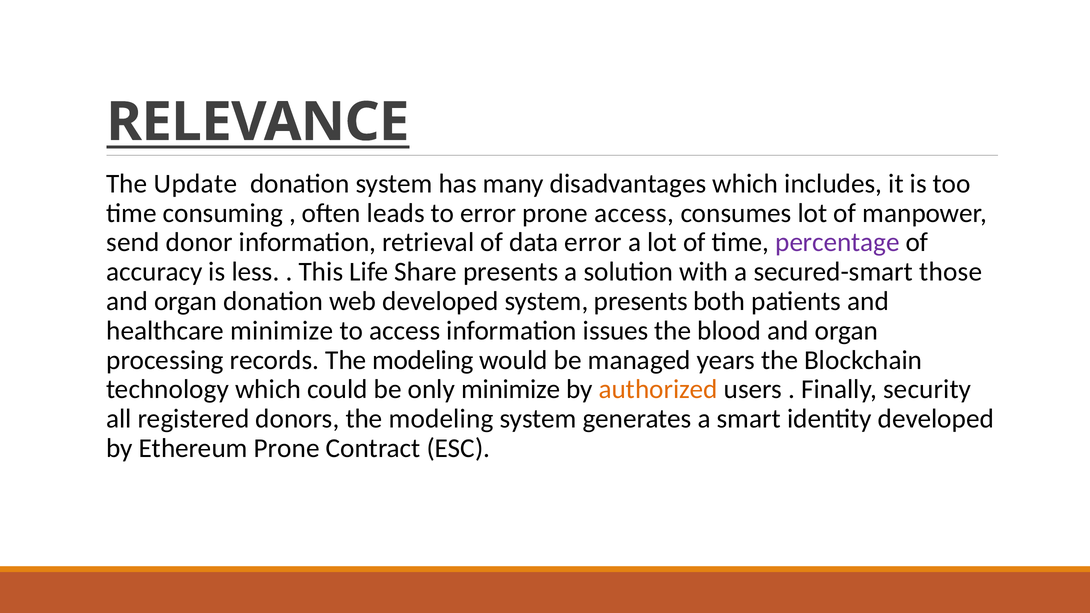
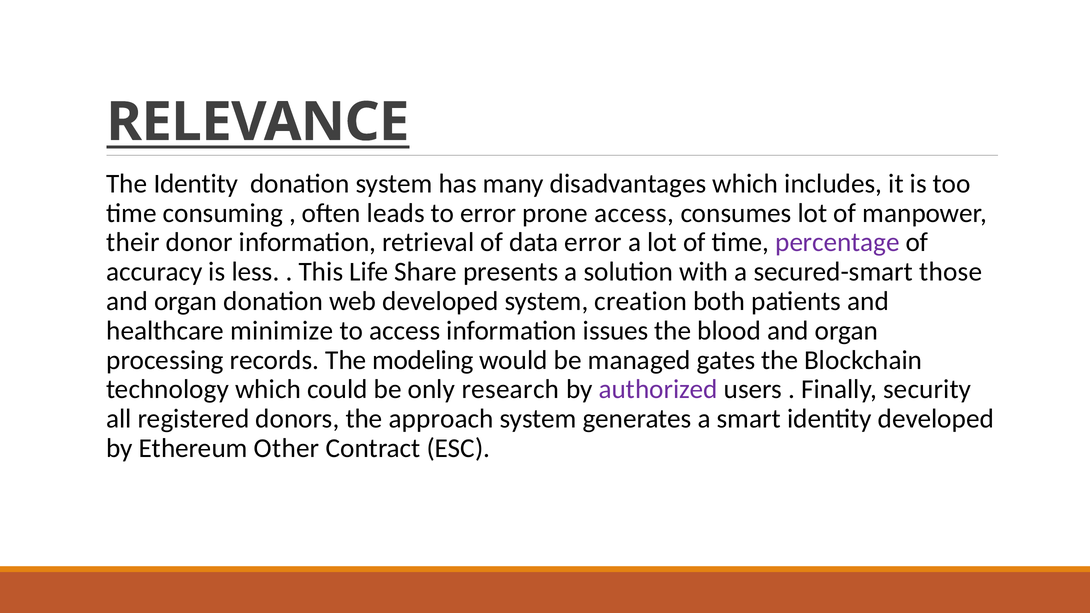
The Update: Update -> Identity (196, 184)
send: send -> their (133, 242)
system presents: presents -> creation (641, 301)
years: years -> gates (726, 360)
only minimize: minimize -> research (510, 390)
authorized colour: orange -> purple (658, 390)
donors the modeling: modeling -> approach (441, 419)
Ethereum Prone: Prone -> Other (287, 448)
